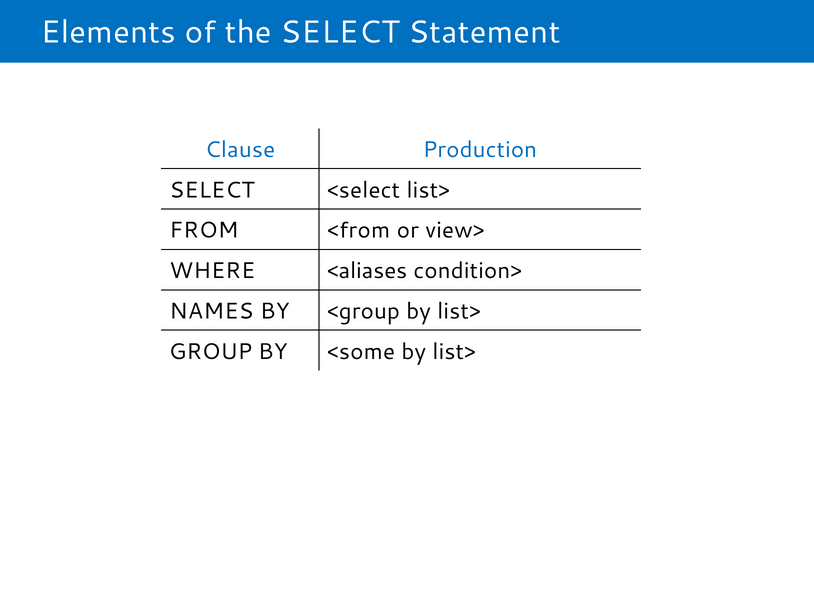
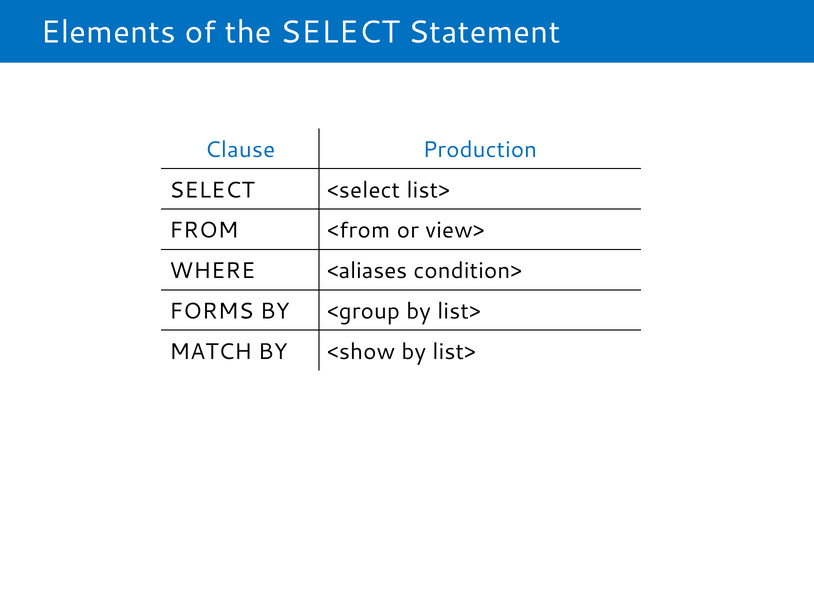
NAMES: NAMES -> FORMS (212, 311)
GROUP: GROUP -> MATCH (211, 351)
<some: <some -> <show (361, 351)
